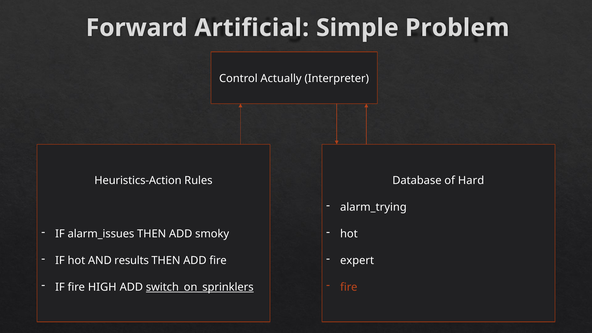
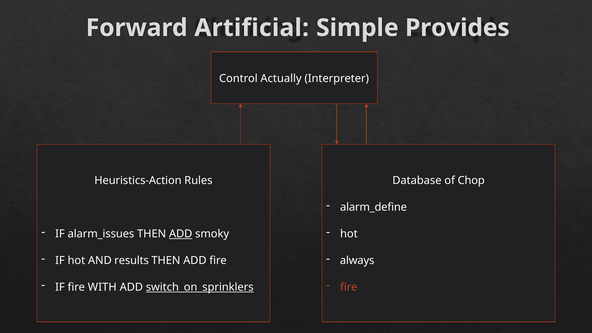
Problem: Problem -> Provides (457, 28)
Hard: Hard -> Chop (471, 181)
alarm_trying: alarm_trying -> alarm_define (373, 207)
ADD underline: none -> present (181, 234)
expert: expert -> always (357, 260)
HIGH: HIGH -> WITH (102, 287)
